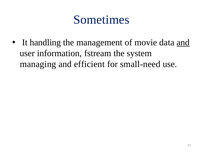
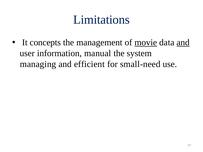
Sometimes: Sometimes -> Limitations (101, 20)
handling: handling -> concepts (45, 43)
movie underline: none -> present (146, 43)
fstream: fstream -> manual (98, 53)
